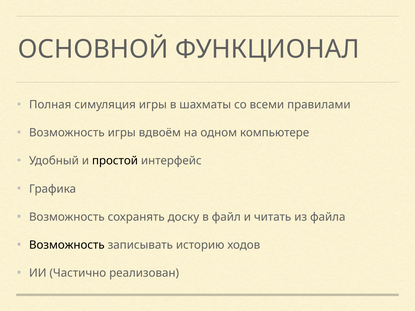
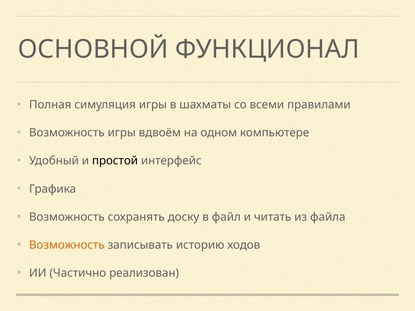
Возможность colour: black -> orange (67, 245)
